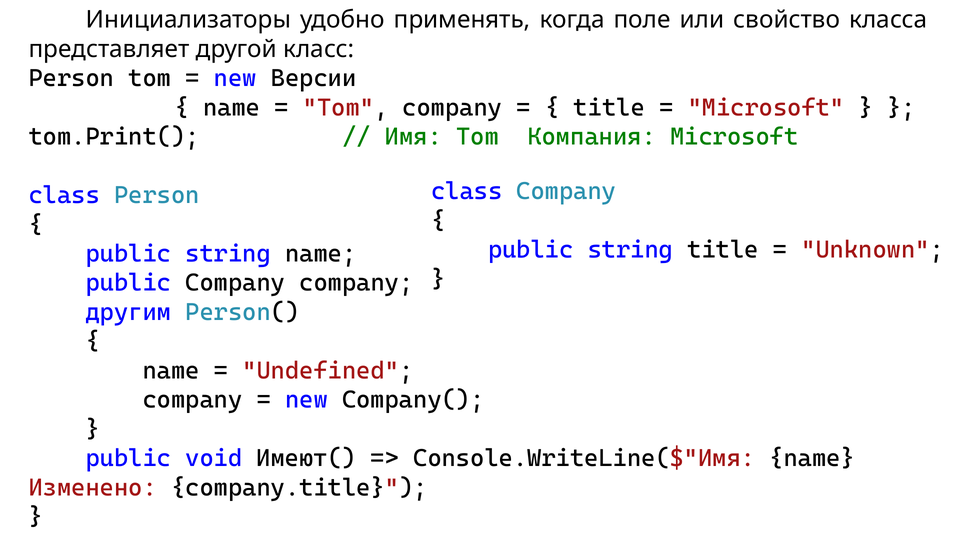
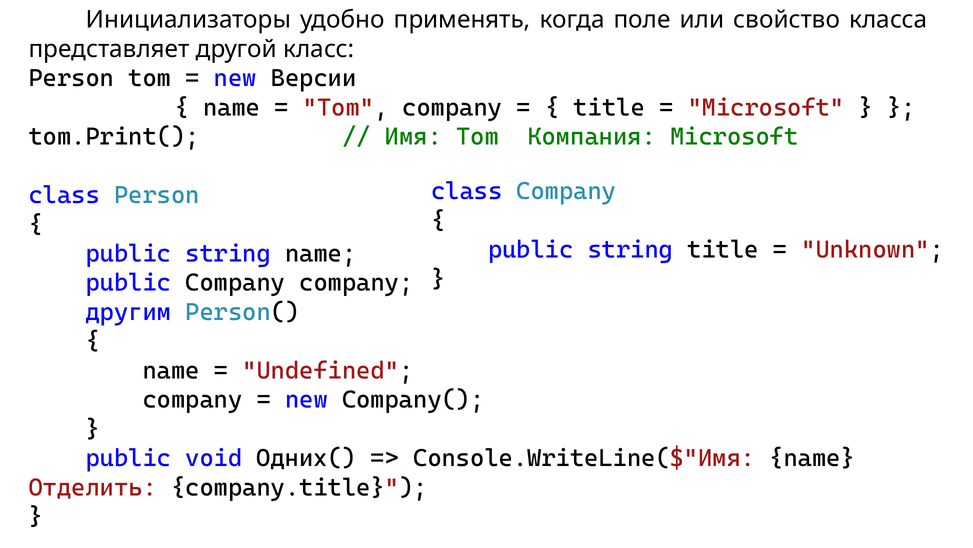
Имеют(: Имеют( -> Одних( (306, 458)
Изменено: Изменено -> Отделить (93, 487)
